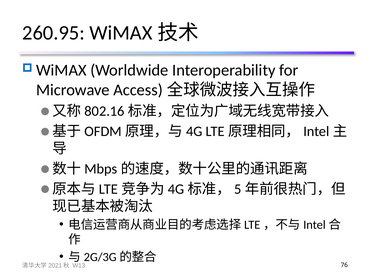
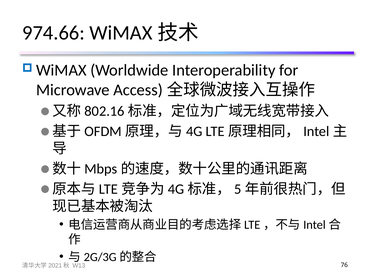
260.95: 260.95 -> 974.66 (53, 33)
